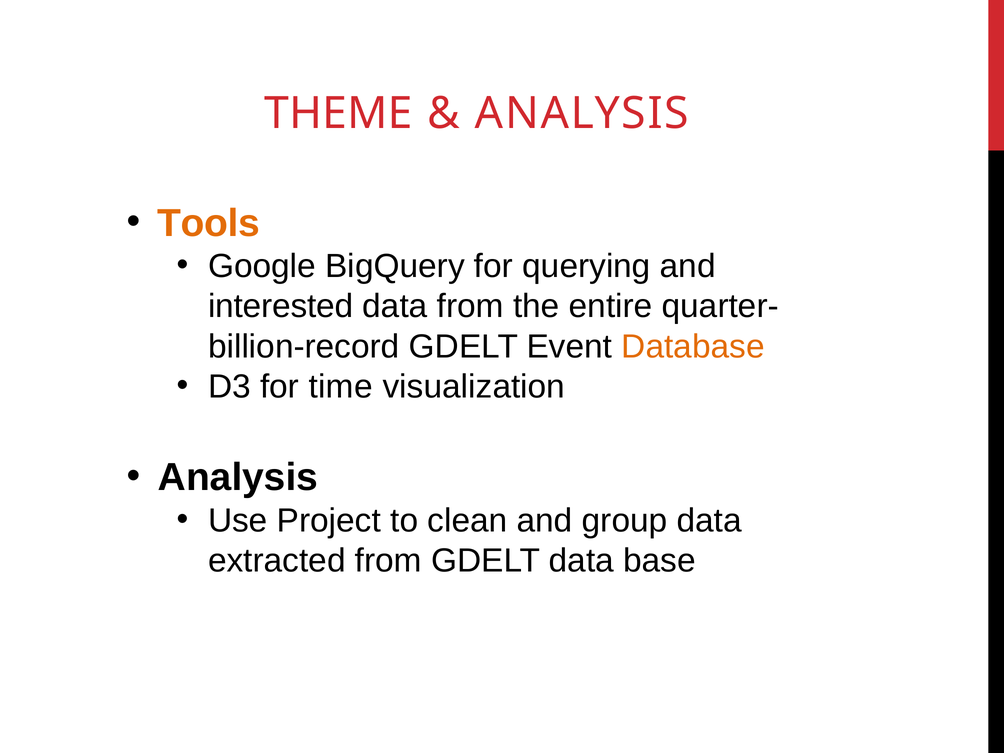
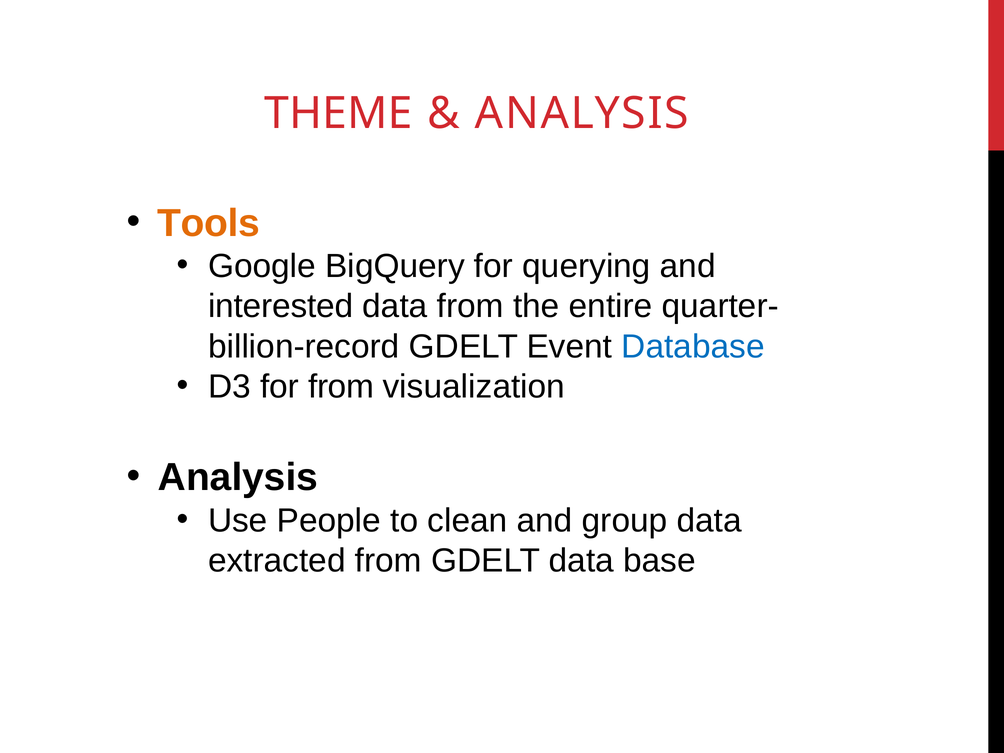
Database colour: orange -> blue (693, 347)
for time: time -> from (341, 387)
Project: Project -> People (329, 521)
